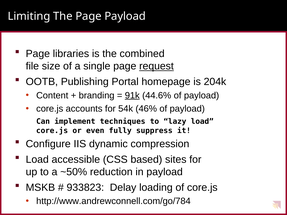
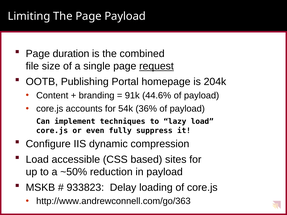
libraries: libraries -> duration (71, 54)
91k underline: present -> none (132, 96)
46%: 46% -> 36% (146, 109)
http://www.andrewconnell.com/go/784: http://www.andrewconnell.com/go/784 -> http://www.andrewconnell.com/go/363 (113, 201)
